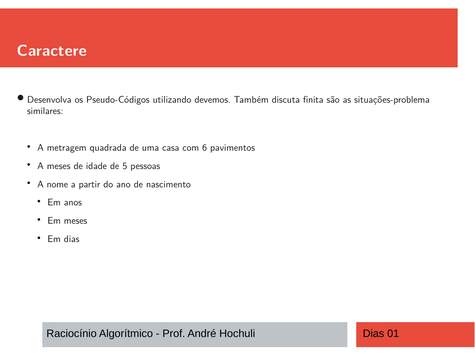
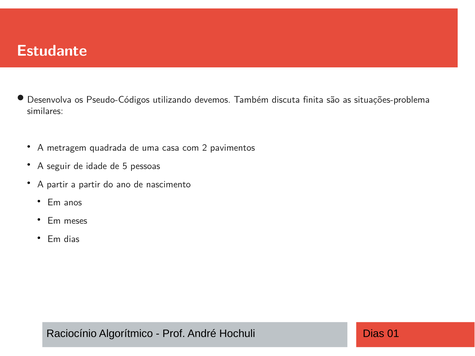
Caractere: Caractere -> Estudante (52, 51)
6: 6 -> 2 (205, 148)
A meses: meses -> seguir (59, 166)
nome: nome -> partir (57, 184)
